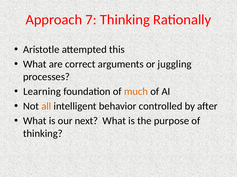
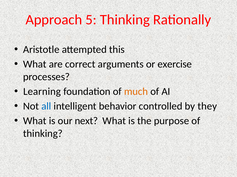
7: 7 -> 5 (91, 20)
juggling: juggling -> exercise (175, 64)
all colour: orange -> blue (46, 107)
after: after -> they (207, 107)
